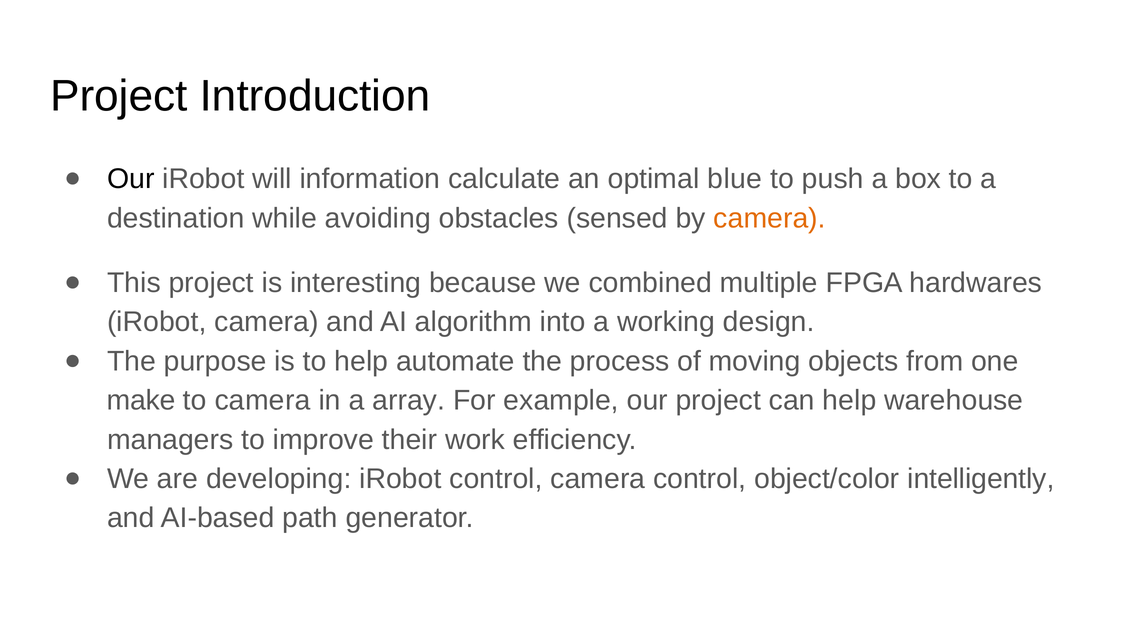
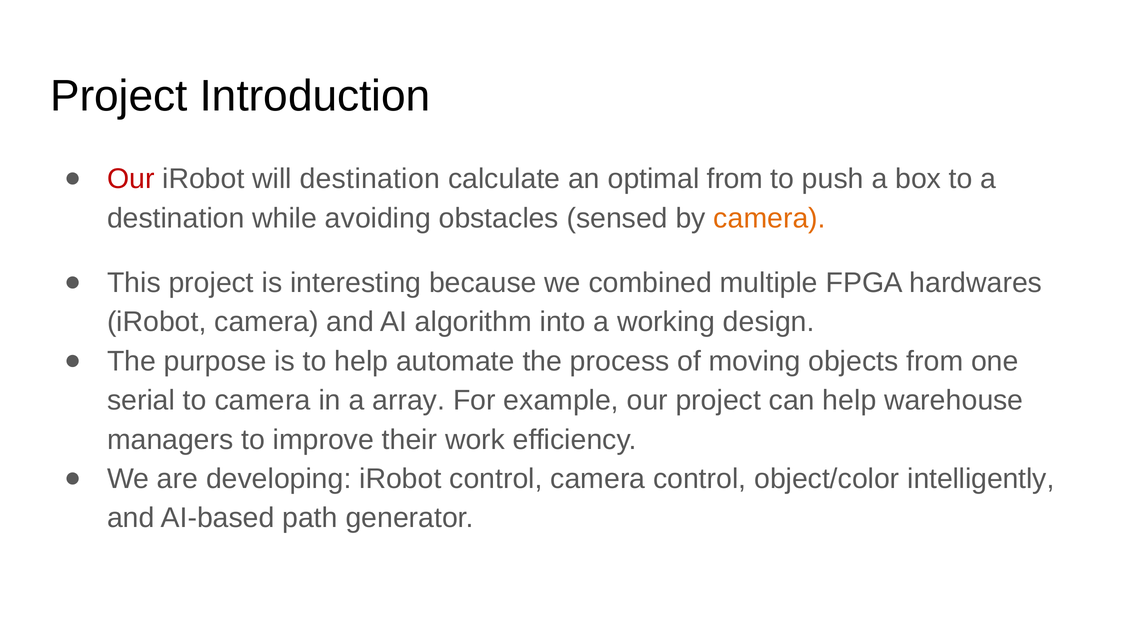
Our colour: black -> red (131, 179)
will information: information -> destination (370, 179)
optimal blue: blue -> from (735, 179)
make: make -> serial (141, 400)
